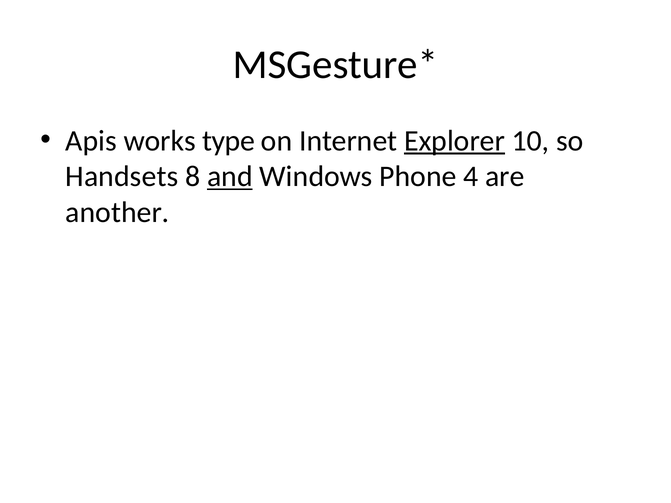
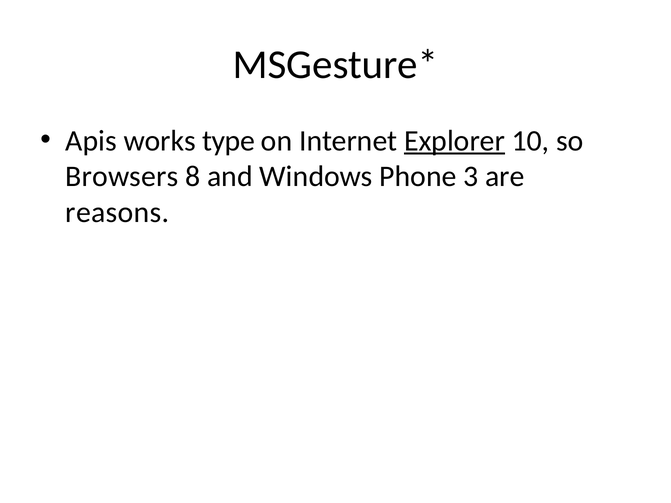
Handsets: Handsets -> Browsers (122, 177)
and underline: present -> none (230, 177)
4: 4 -> 3 (471, 177)
another: another -> reasons (117, 212)
